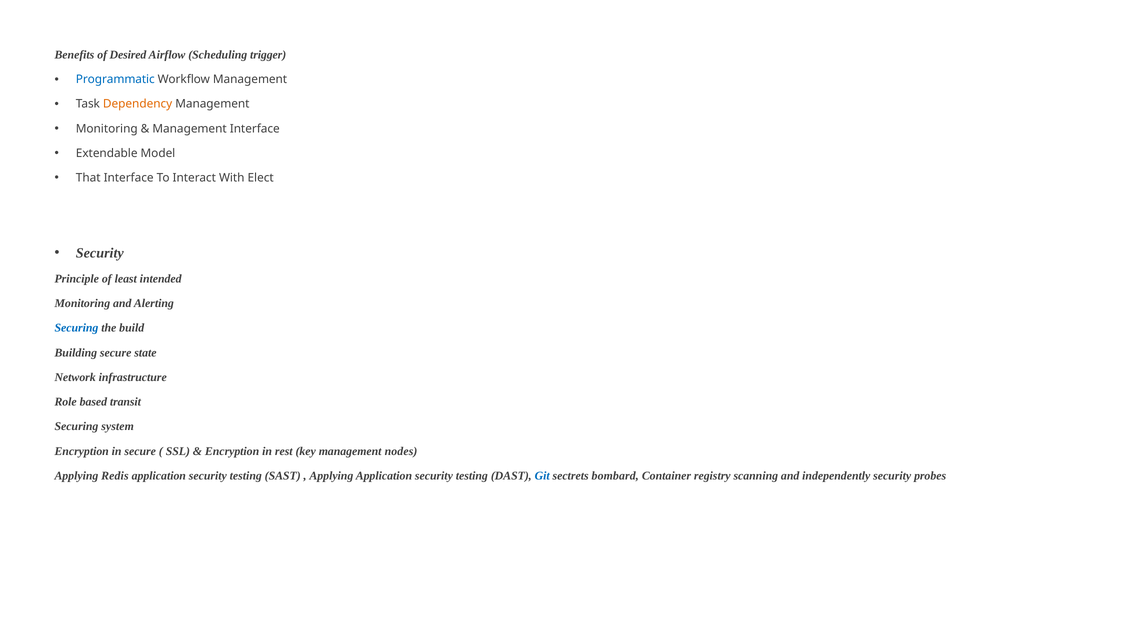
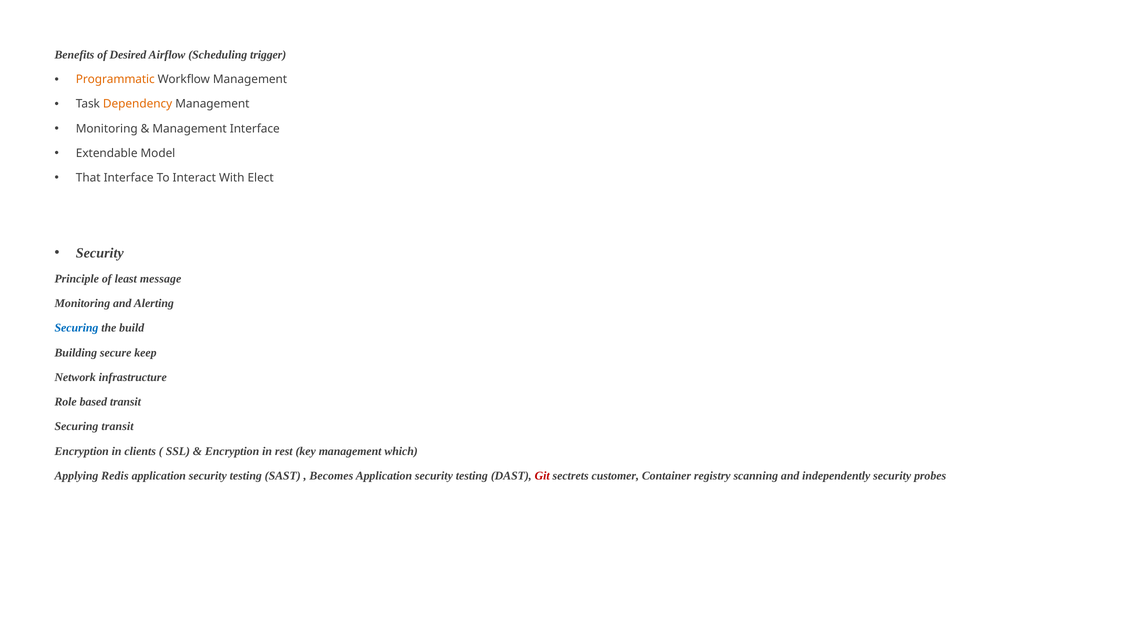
Programmatic colour: blue -> orange (115, 80)
intended: intended -> message (161, 279)
state: state -> keep (145, 353)
Securing system: system -> transit (118, 427)
in secure: secure -> clients (140, 451)
nodes: nodes -> which (401, 451)
Applying: Applying -> Becomes (331, 476)
Git colour: blue -> red (542, 476)
bombard: bombard -> customer (615, 476)
